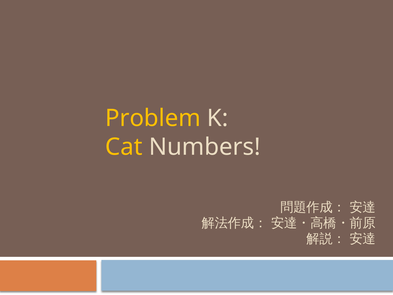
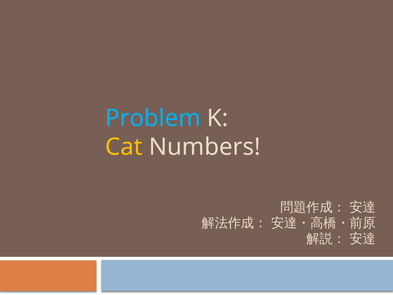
Problem colour: yellow -> light blue (153, 118)
